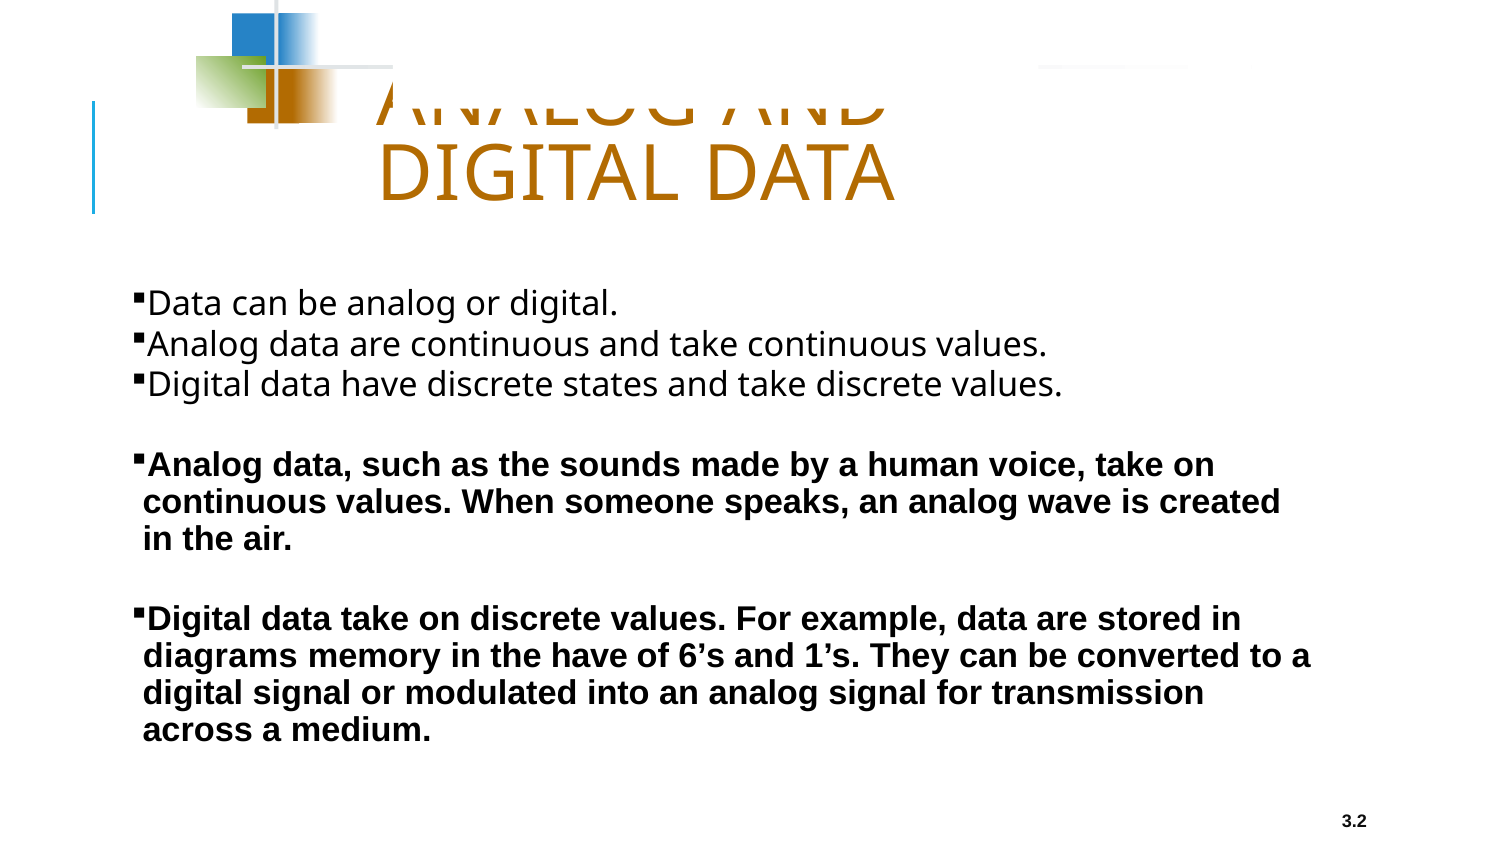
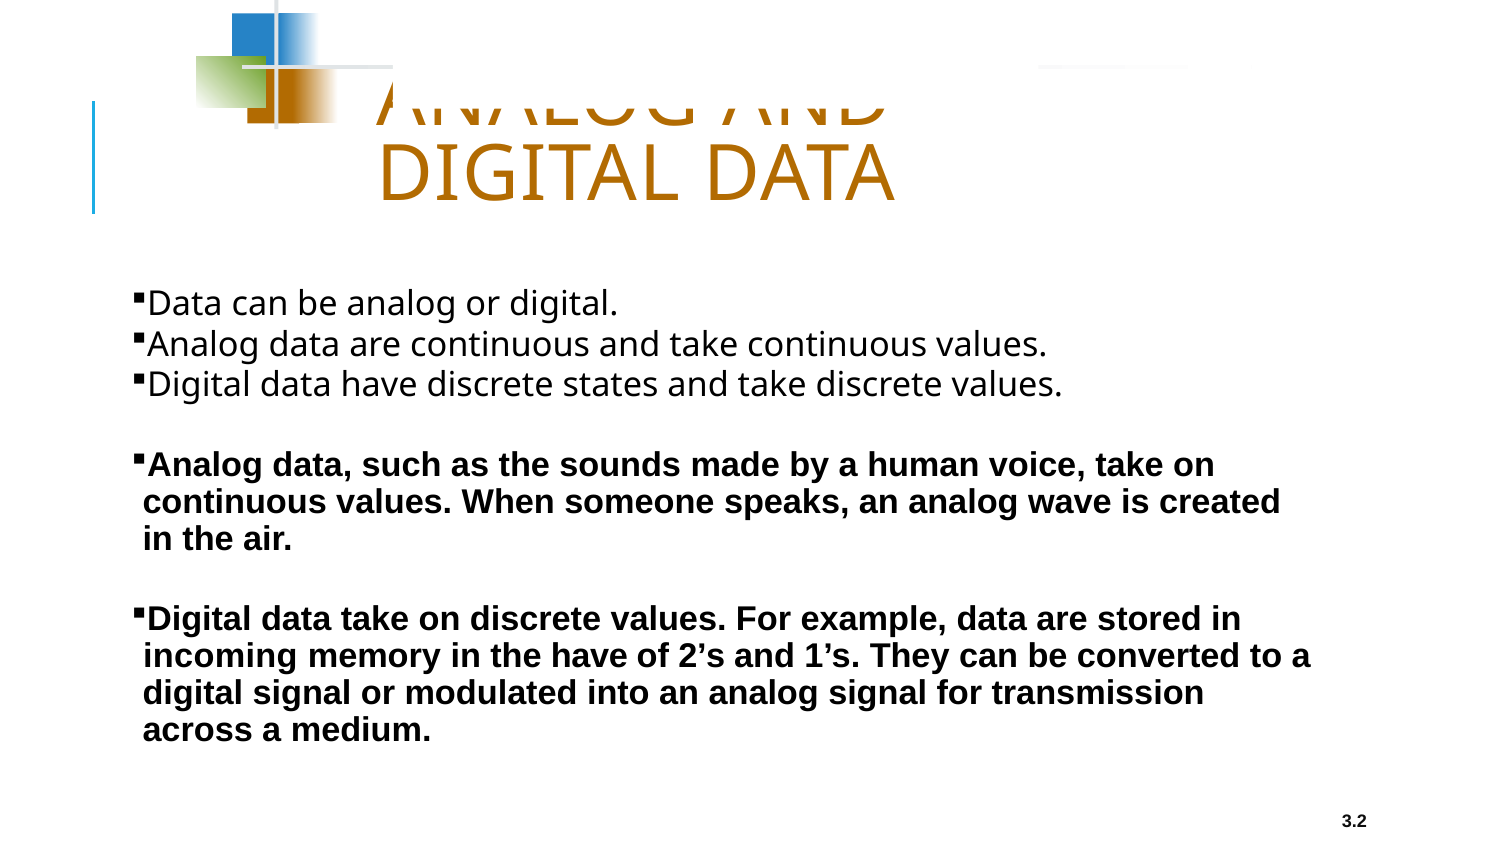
diagrams: diagrams -> incoming (220, 656)
6’s: 6’s -> 2’s (702, 656)
